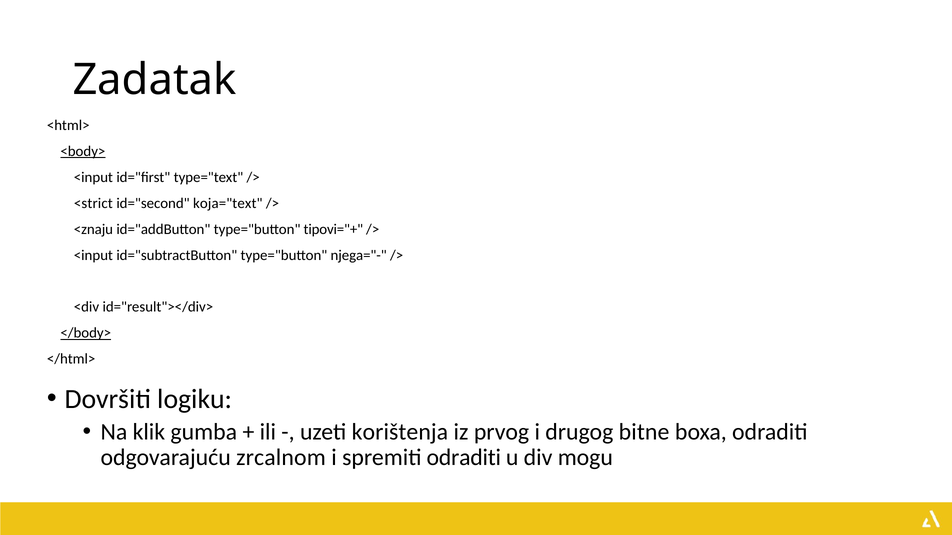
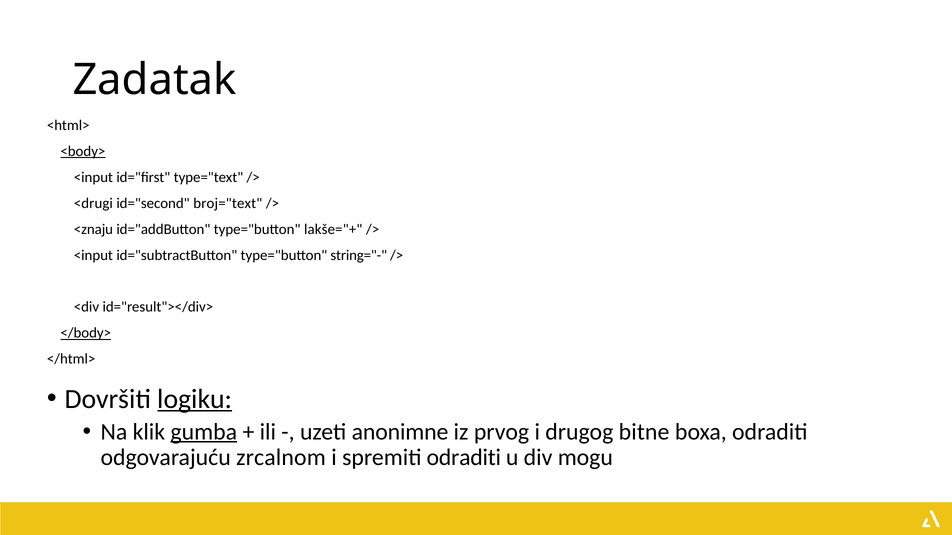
<strict: <strict -> <drugi (93, 203)
koja="text: koja="text -> broj="text (228, 203)
tipovi="+: tipovi="+ -> lakše="+ (333, 229)
njega="-: njega="- -> string="- (359, 255)
logiku underline: none -> present (195, 399)
gumba underline: none -> present (204, 432)
korištenja: korištenja -> anonimne (400, 432)
